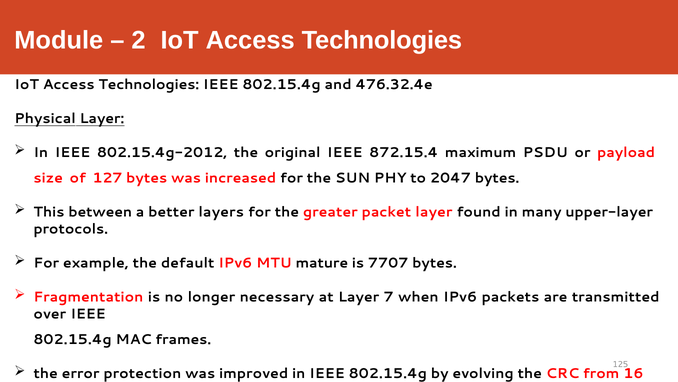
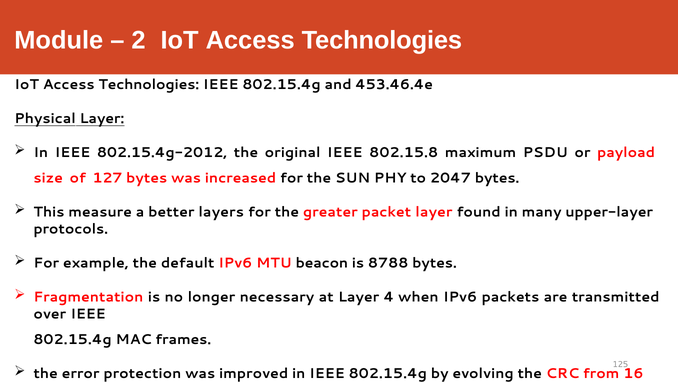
476.32.4e: 476.32.4e -> 453.46.4e (394, 84)
872.15.4: 872.15.4 -> 802.15.8 (404, 152)
between: between -> measure (100, 212)
mature: mature -> beacon (322, 262)
7707: 7707 -> 8788 (388, 262)
7: 7 -> 4 (389, 296)
